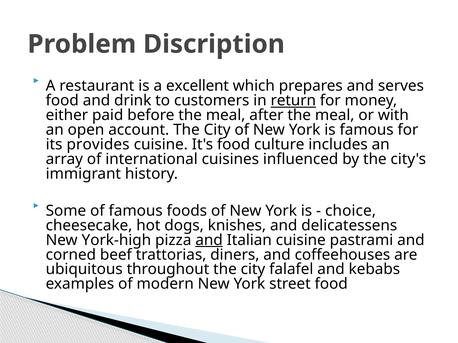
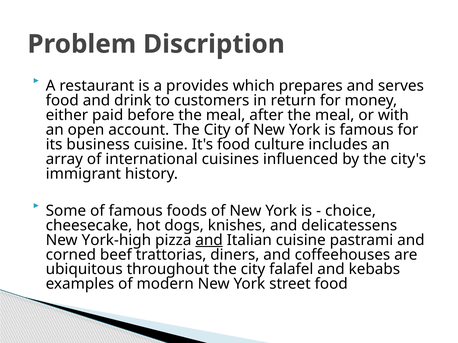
excellent: excellent -> provides (197, 86)
return underline: present -> none (293, 101)
provides: provides -> business (98, 145)
